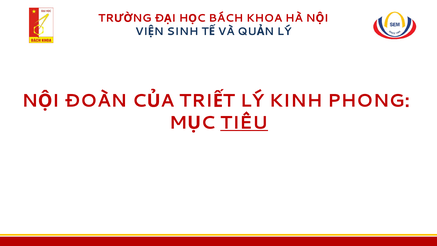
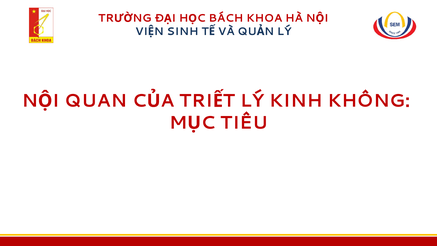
ĐOÀN: ĐOÀN -> QUAN (96, 101)
PHONG: PHONG -> KHÔNG (369, 101)
TIÊU underline: present -> none (244, 123)
